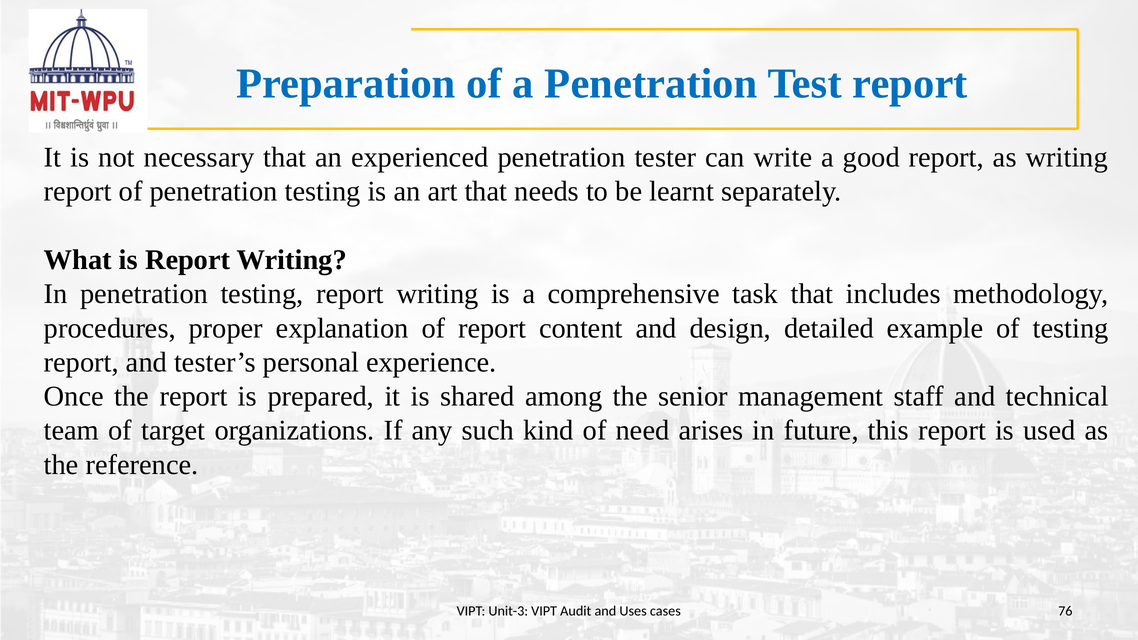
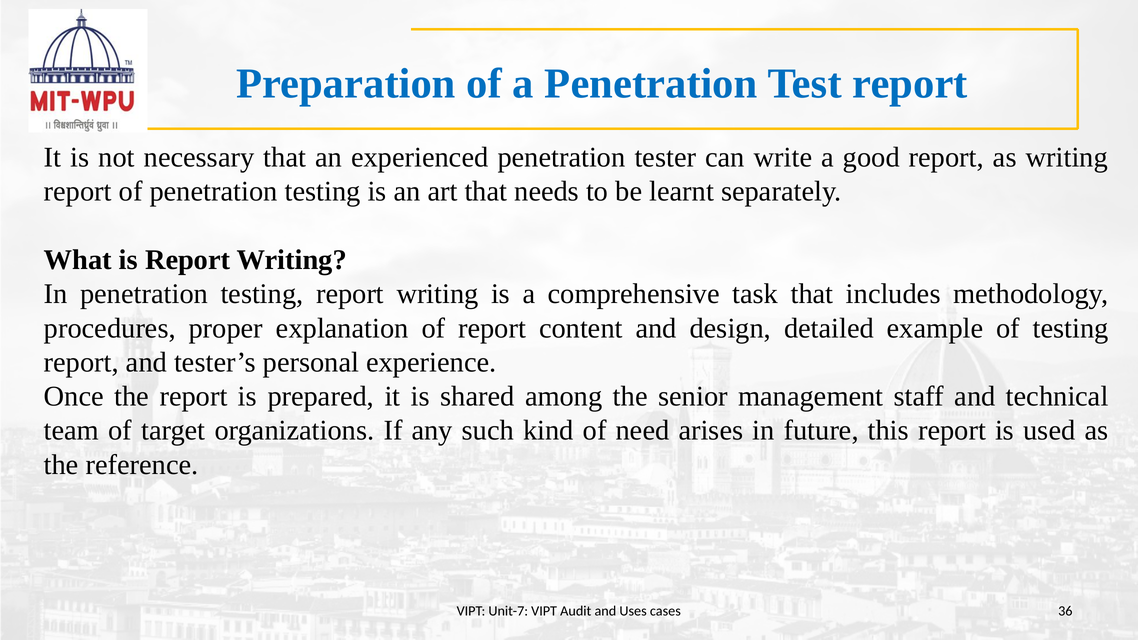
Unit-3: Unit-3 -> Unit-7 (508, 611)
76: 76 -> 36 (1065, 611)
